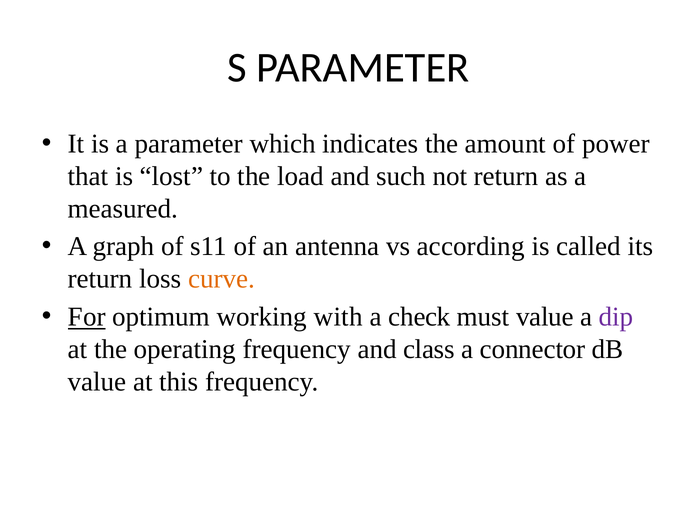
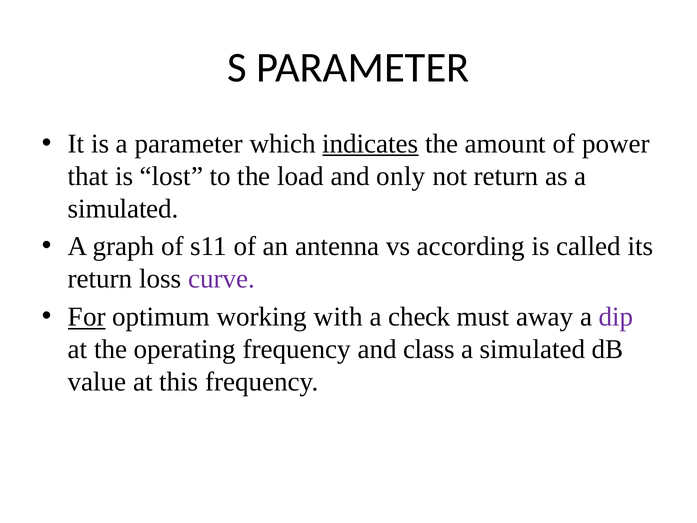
indicates underline: none -> present (370, 144)
such: such -> only (401, 176)
measured: measured -> simulated (123, 208)
curve colour: orange -> purple (221, 279)
must value: value -> away (545, 317)
connector: connector -> simulated (532, 349)
